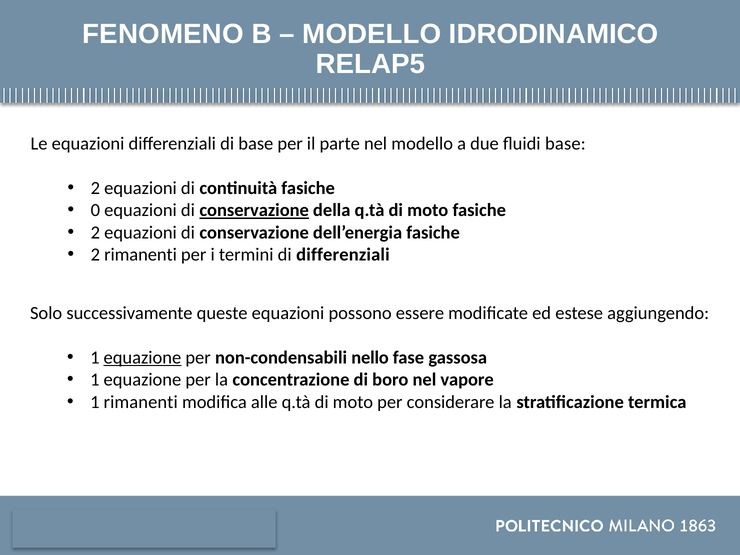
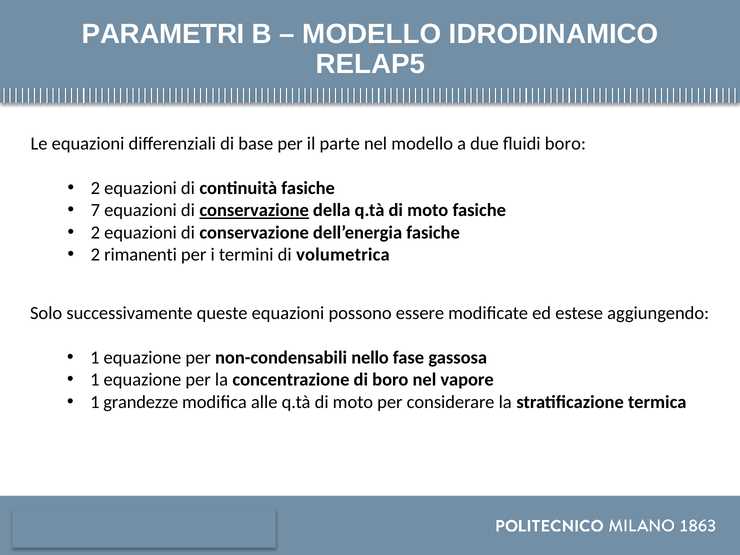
FENOMENO: FENOMENO -> PARAMETRI (163, 34)
fluidi base: base -> boro (565, 144)
0: 0 -> 7 (95, 210)
di differenziali: differenziali -> volumetrica (343, 255)
equazione underline: present -> none (142, 358)
1 rimanenti: rimanenti -> grandezze (141, 402)
